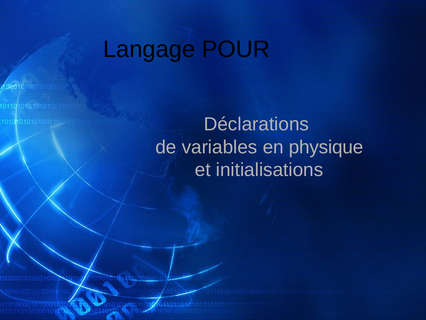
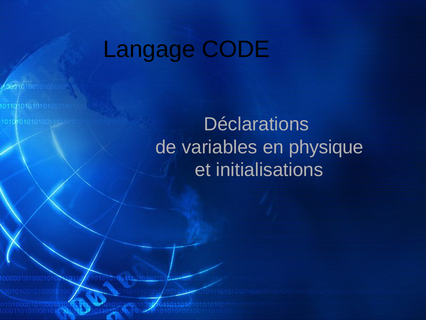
POUR: POUR -> CODE (236, 49)
